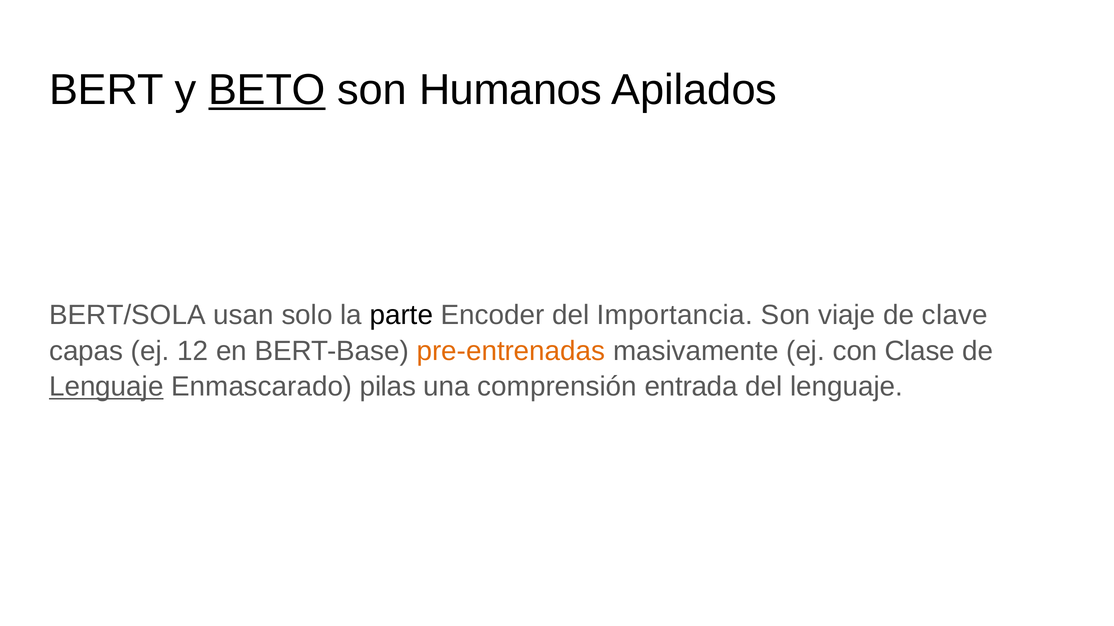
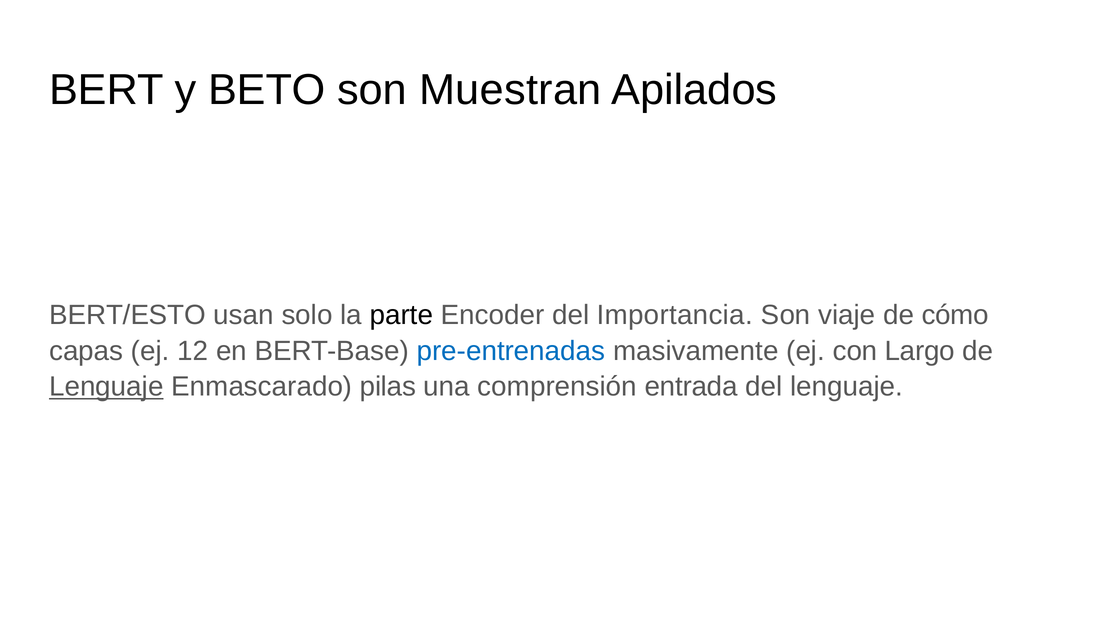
BETO underline: present -> none (267, 90)
Humanos: Humanos -> Muestran (510, 90)
BERT/SOLA: BERT/SOLA -> BERT/ESTO (128, 315)
clave: clave -> cómo (955, 315)
pre-entrenadas colour: orange -> blue (511, 351)
Clase: Clase -> Largo (920, 351)
